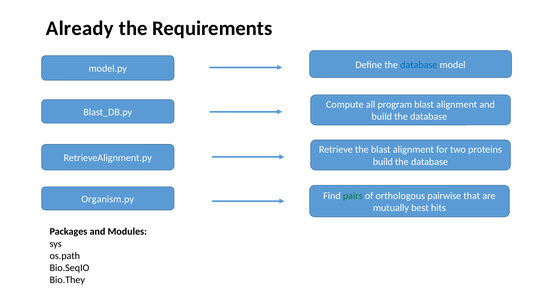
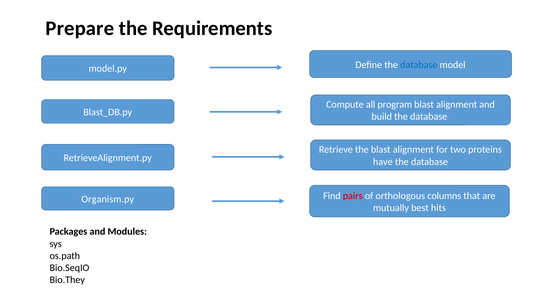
Already: Already -> Prepare (80, 28)
build: build -> have (383, 162)
pairs colour: green -> red (353, 196)
pairwise: pairwise -> columns (444, 196)
